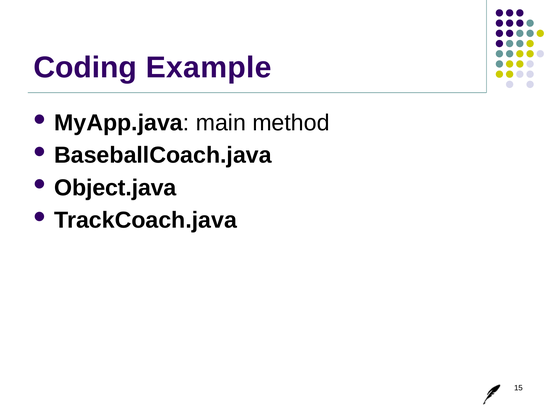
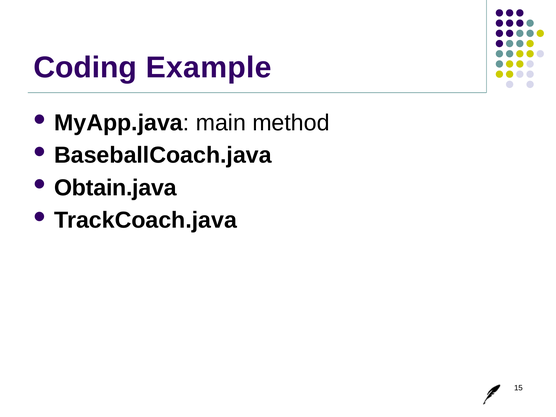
Object.java: Object.java -> Obtain.java (115, 188)
